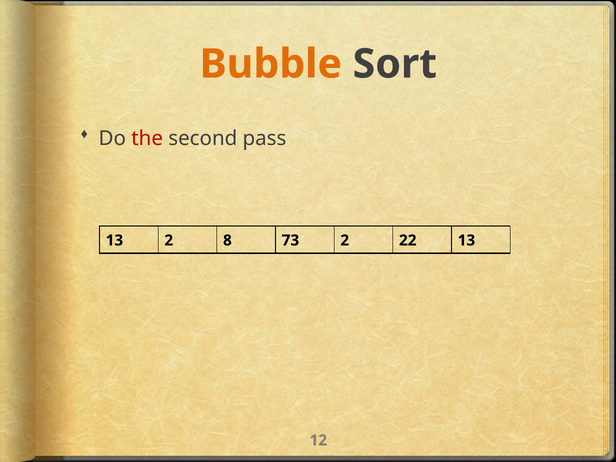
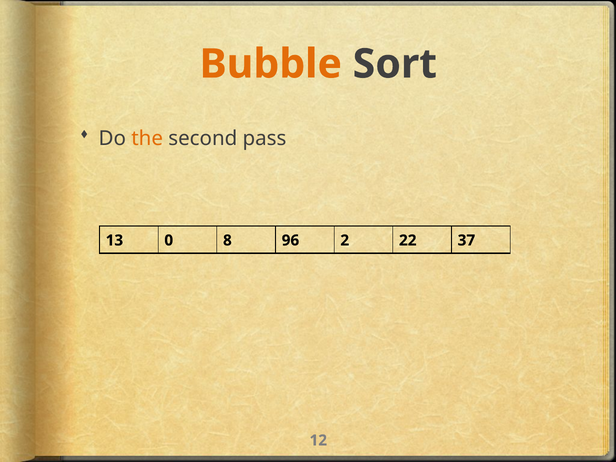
the colour: red -> orange (147, 138)
13 2: 2 -> 0 (169, 240)
73: 73 -> 96 (290, 240)
22 13: 13 -> 37 (466, 240)
